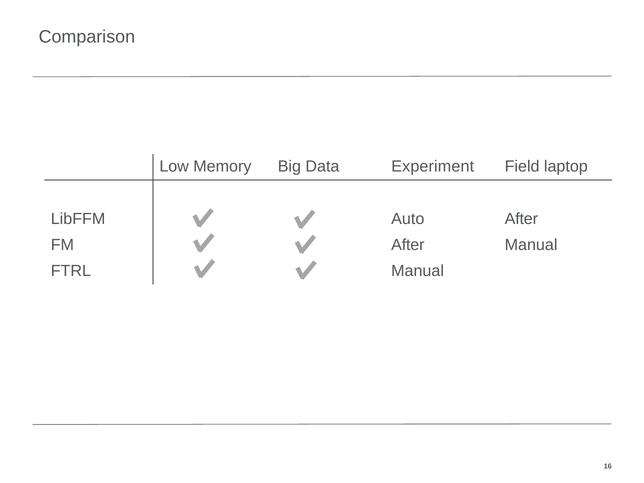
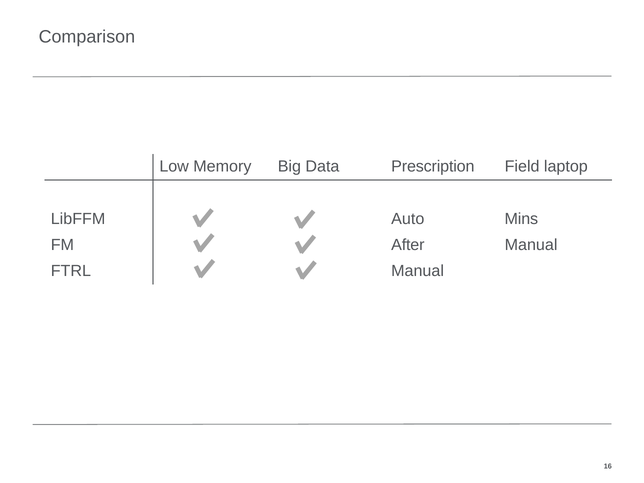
Experiment: Experiment -> Prescription (433, 166)
Auto After: After -> Mins (521, 219)
